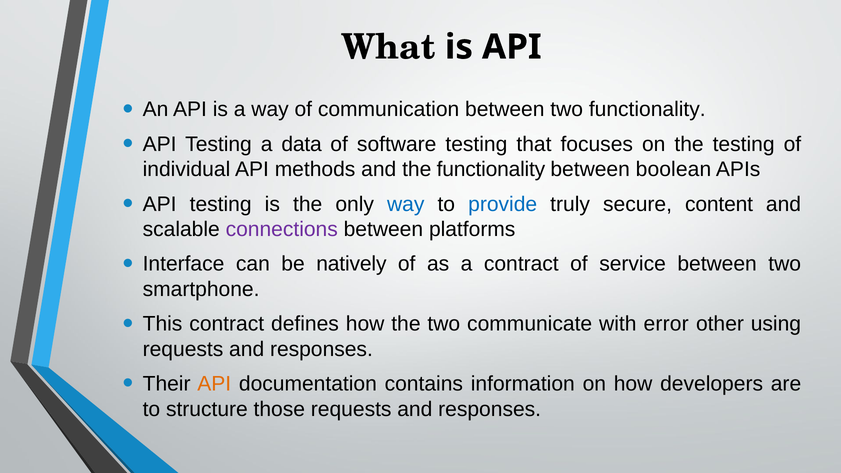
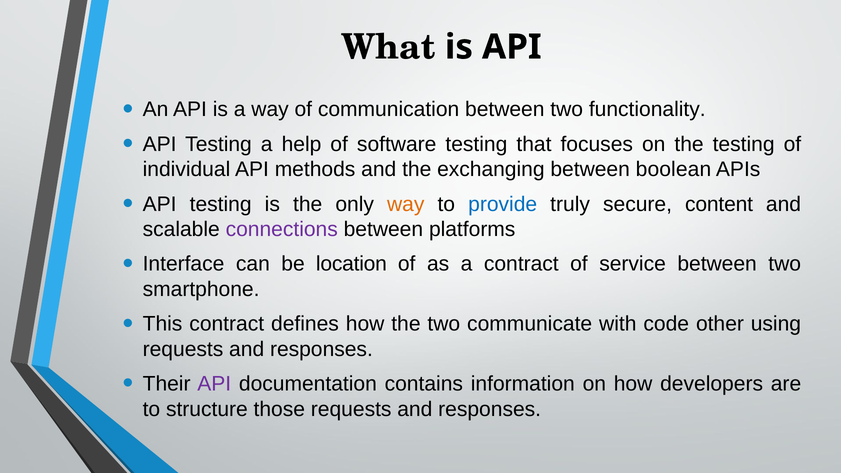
data: data -> help (302, 144)
the functionality: functionality -> exchanging (491, 169)
way colour: blue -> orange (406, 204)
natively: natively -> location (351, 264)
error: error -> code (666, 324)
API colour: orange -> purple (214, 384)
